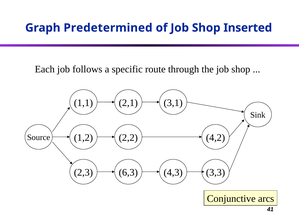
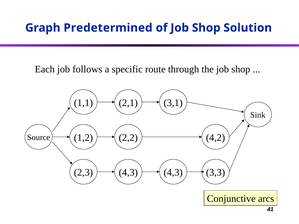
Inserted: Inserted -> Solution (248, 28)
2,3 6,3: 6,3 -> 4,3 (128, 173)
